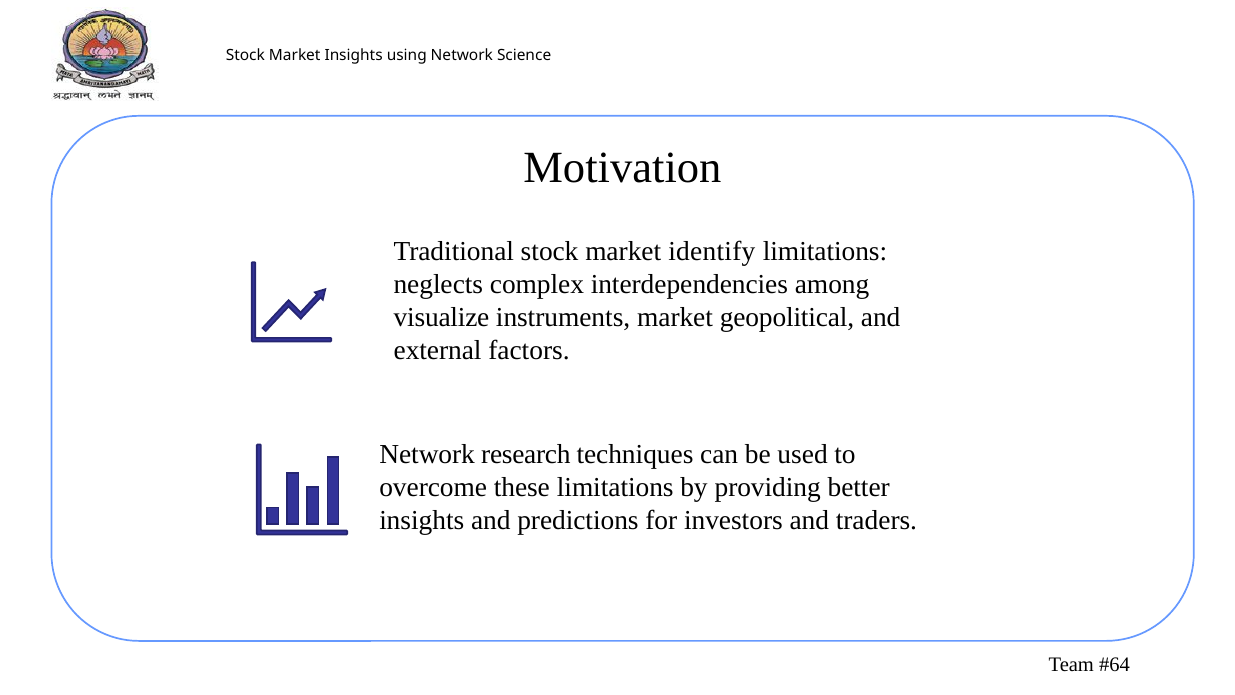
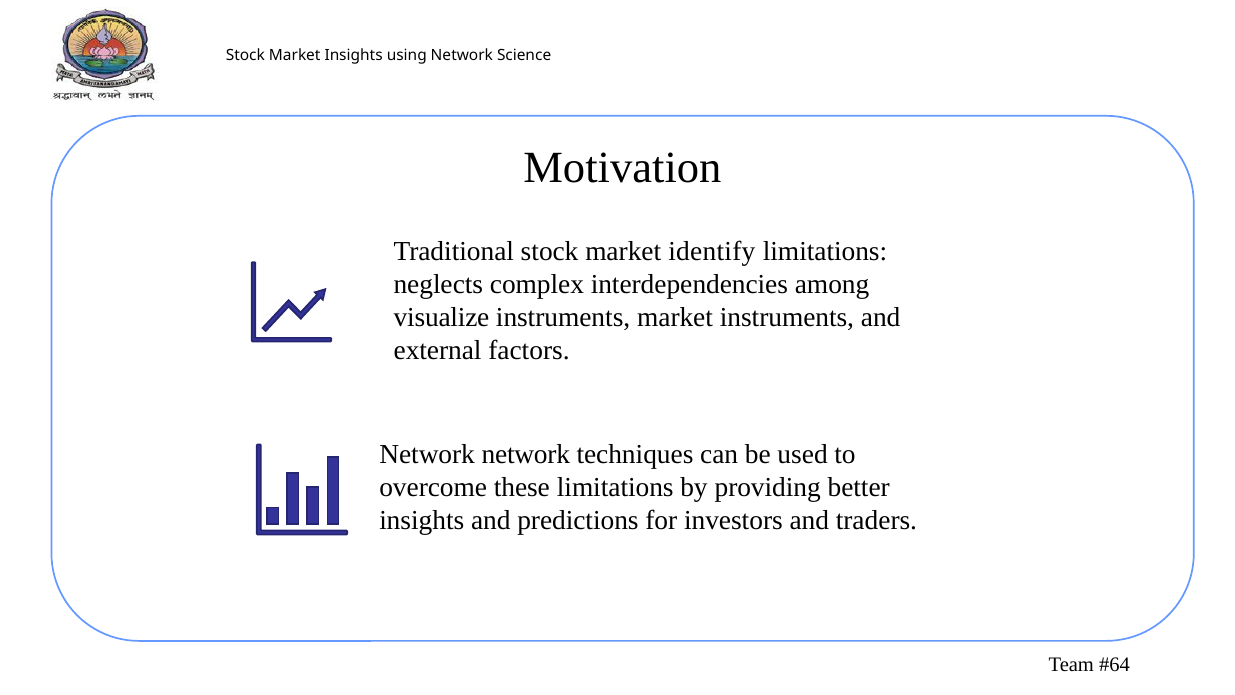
market geopolitical: geopolitical -> instruments (787, 317)
research: research -> network (526, 454)
